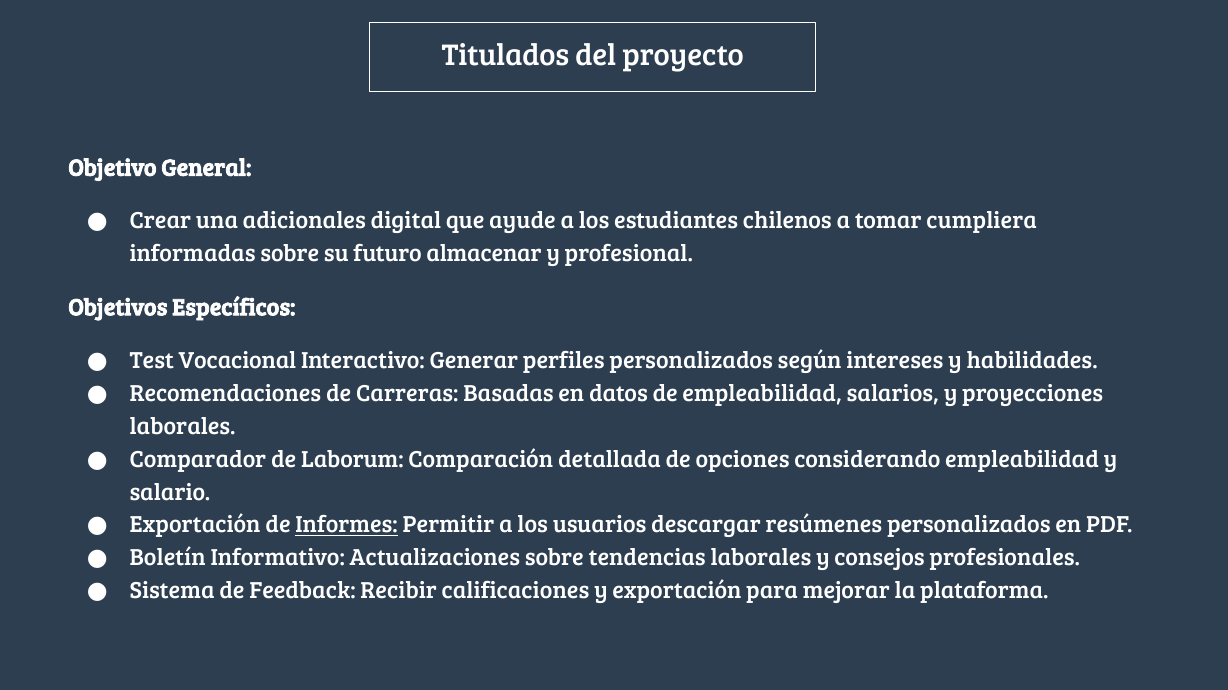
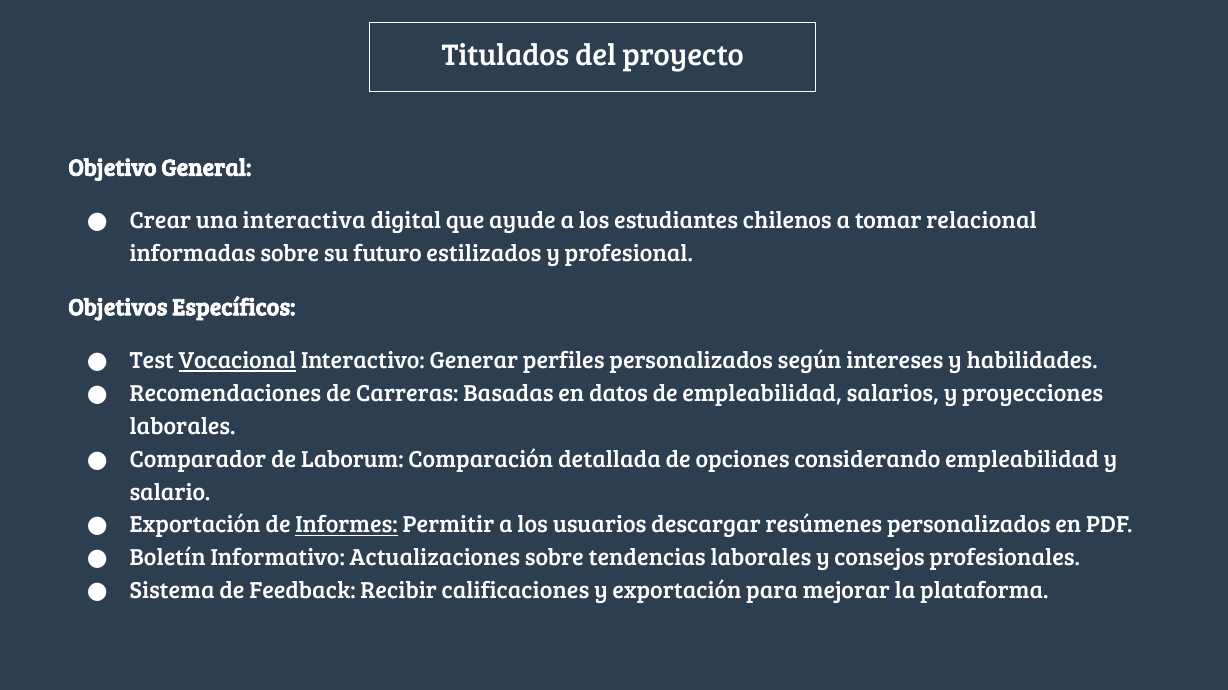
adicionales: adicionales -> interactiva (304, 221)
cumpliera: cumpliera -> relacional (982, 221)
almacenar: almacenar -> estilizados (484, 254)
Vocacional underline: none -> present (238, 361)
